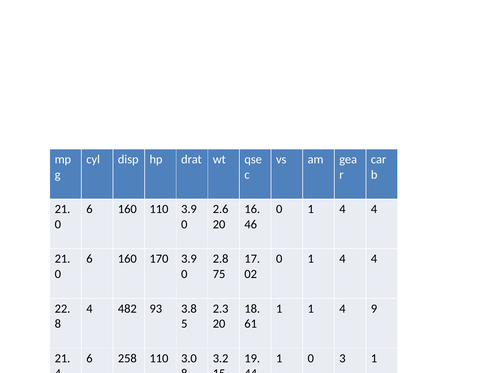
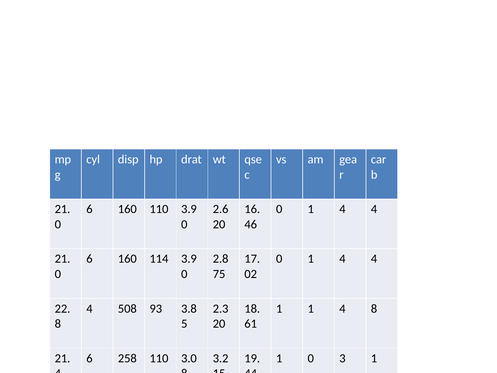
170: 170 -> 114 (159, 259)
482: 482 -> 508 (127, 308)
4 9: 9 -> 8 (374, 308)
